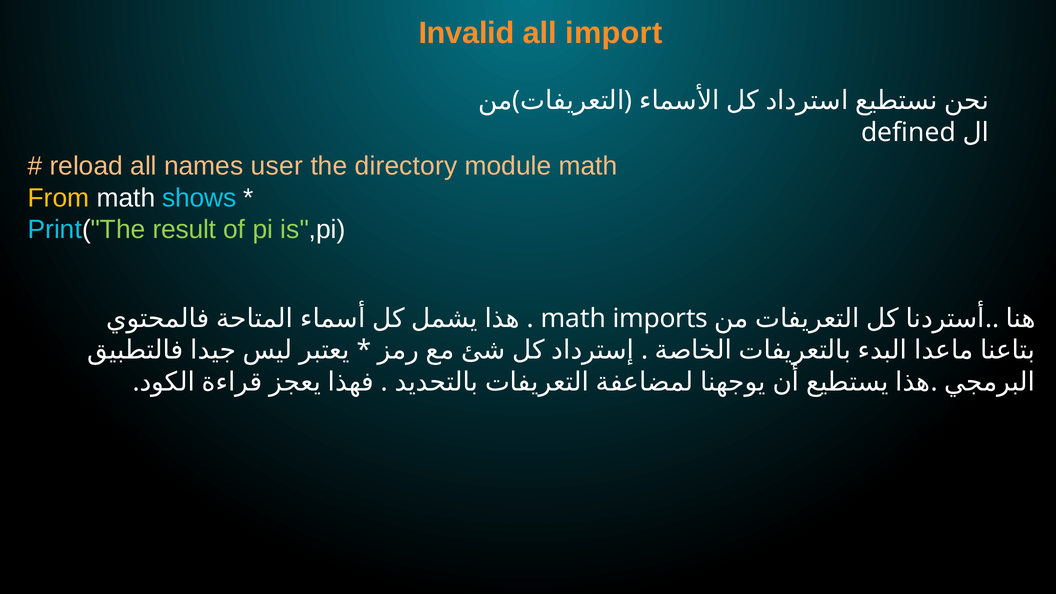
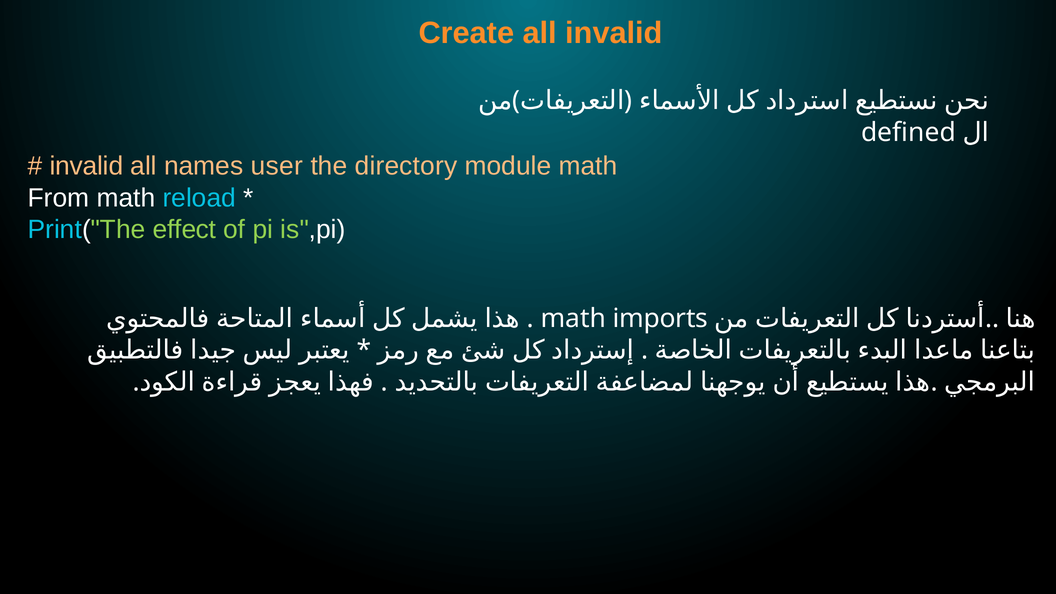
Invalid: Invalid -> Create (466, 33)
all import: import -> invalid (614, 33)
reload: reload -> invalid (86, 166)
From colour: yellow -> white (59, 198)
shows: shows -> reload (199, 198)
result: result -> effect (185, 230)
